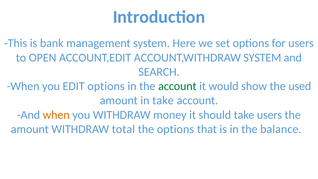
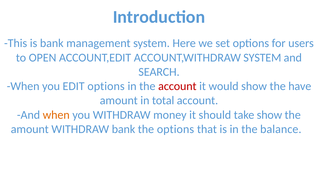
account colour: green -> red (177, 86)
used: used -> have (300, 86)
in take: take -> total (163, 100)
take users: users -> show (269, 115)
WITHDRAW total: total -> bank (123, 129)
